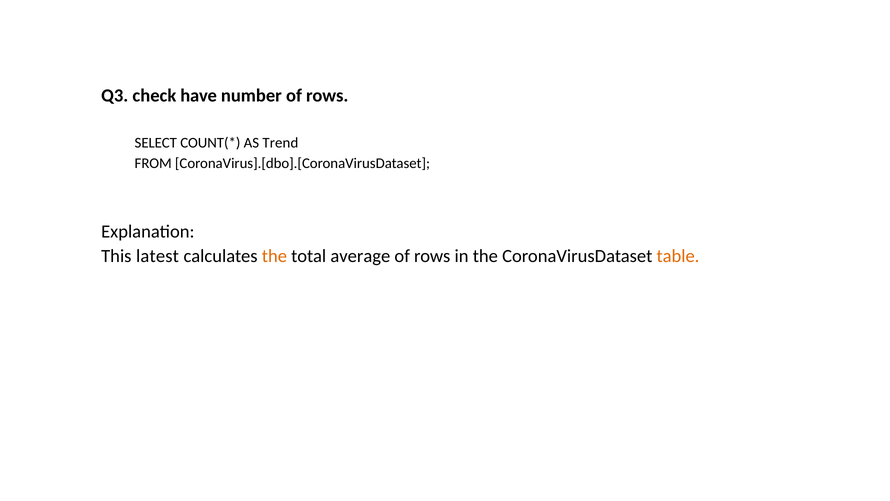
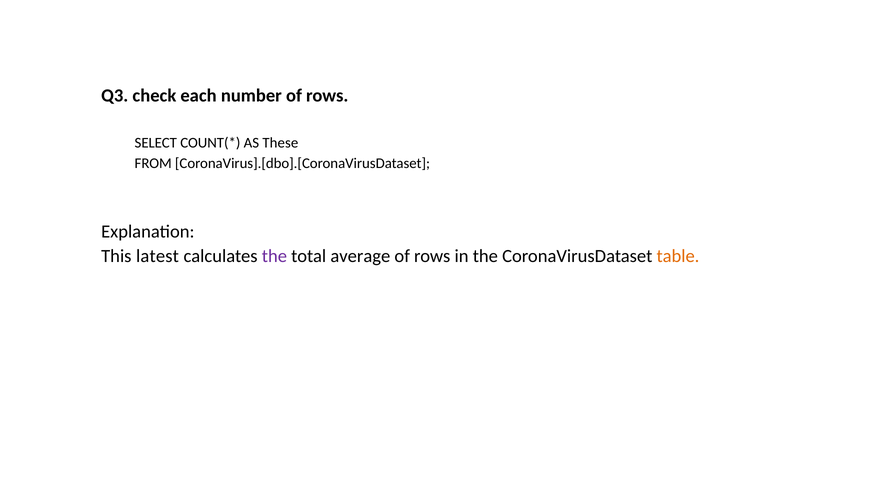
have: have -> each (199, 95)
Trend: Trend -> These (280, 143)
the colour: orange -> purple (274, 256)
